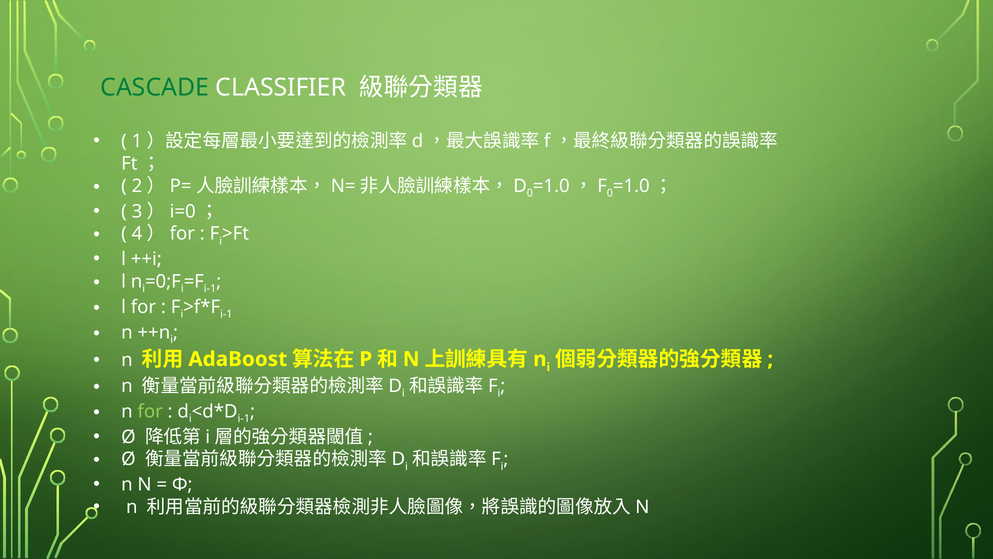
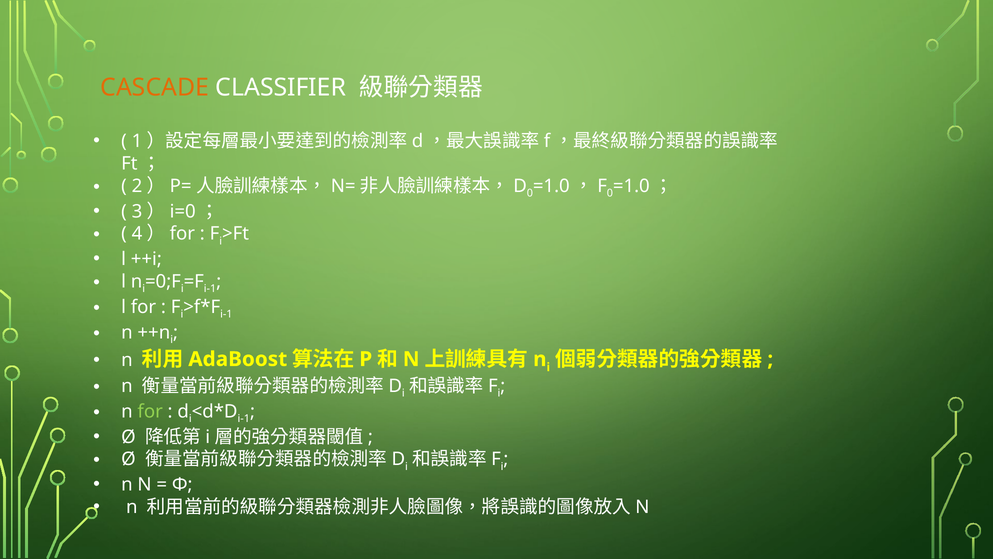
CASCADE colour: green -> orange (155, 88)
